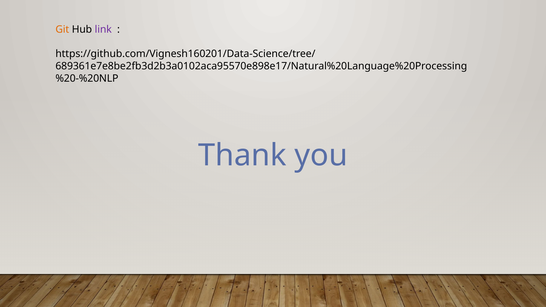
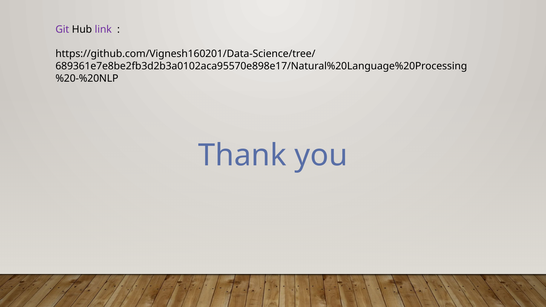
Git colour: orange -> purple (62, 29)
